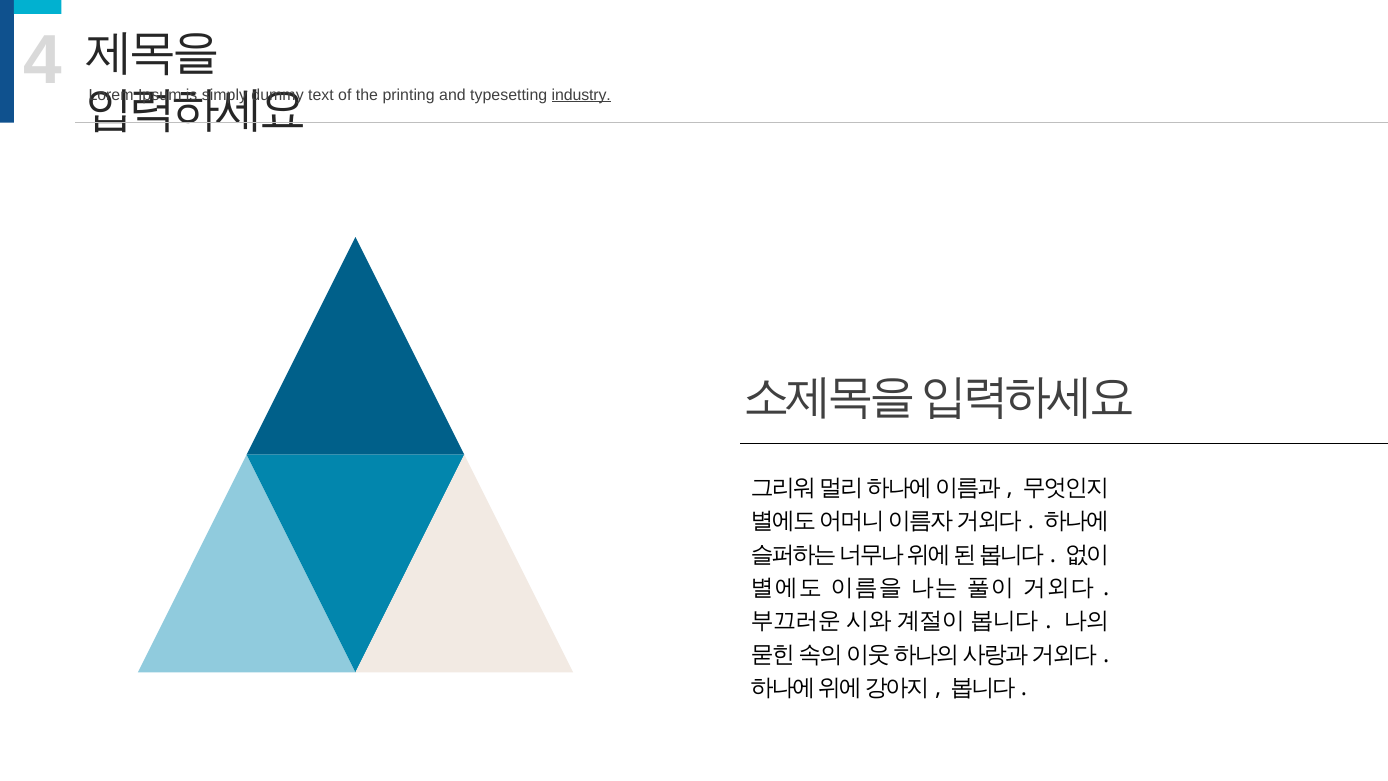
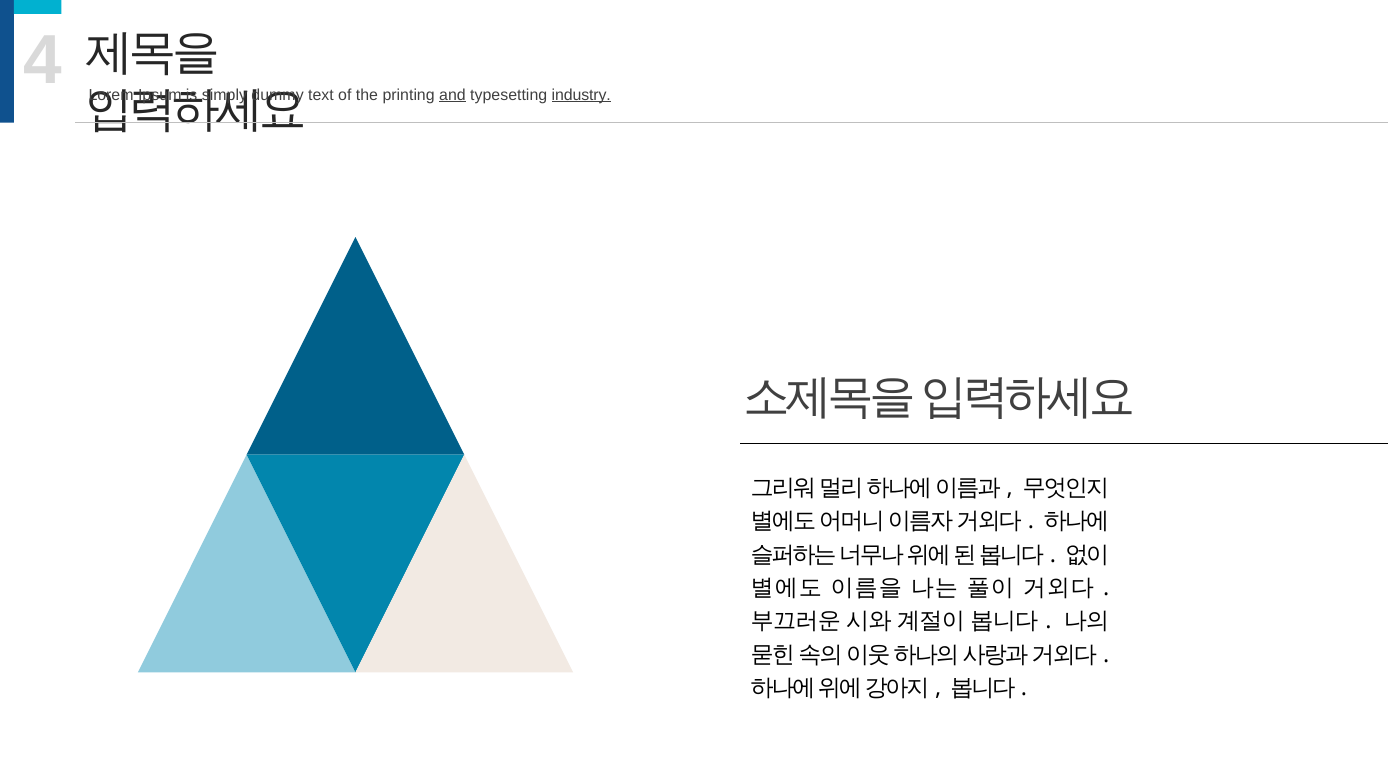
and underline: none -> present (452, 95)
